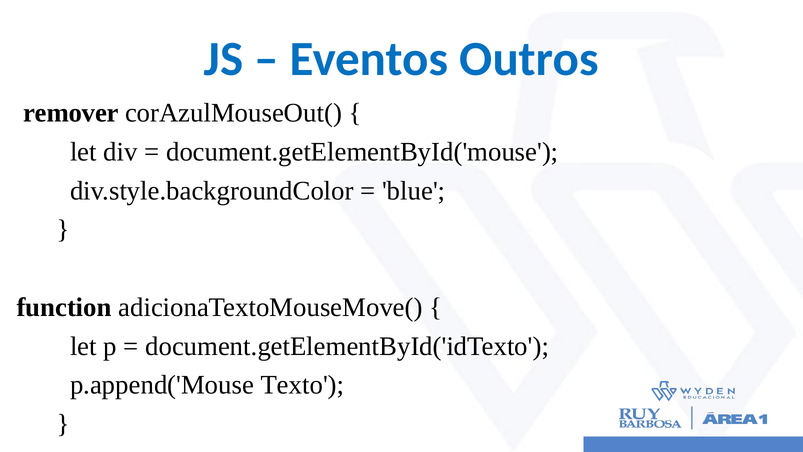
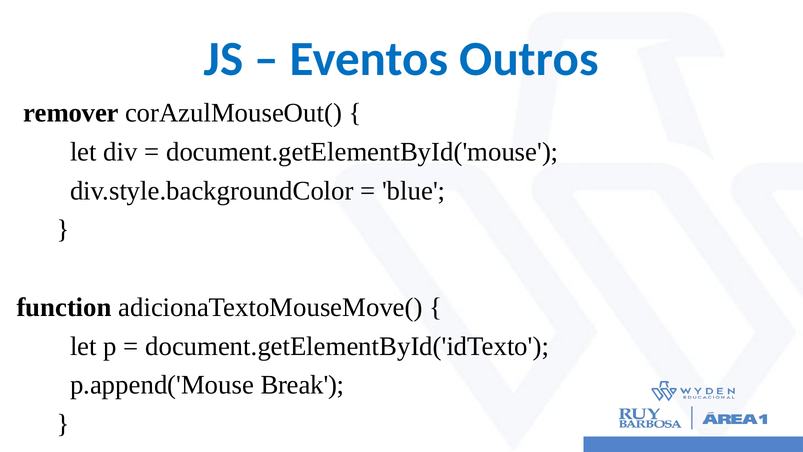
Texto: Texto -> Break (302, 385)
